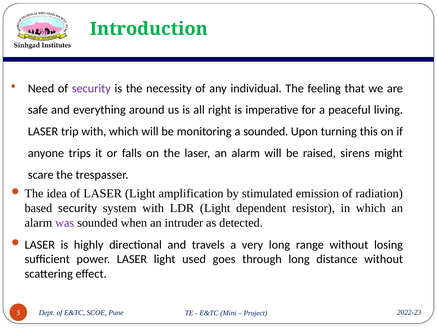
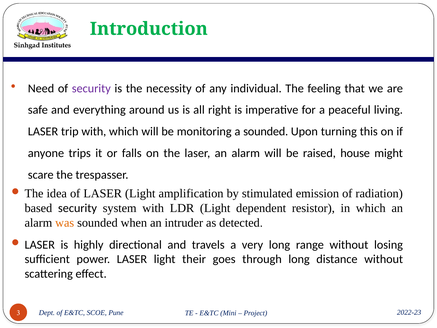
sirens: sirens -> house (355, 153)
was colour: purple -> orange (65, 223)
used: used -> their (194, 259)
